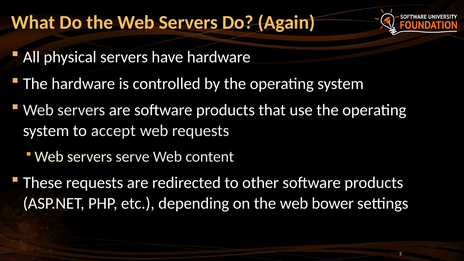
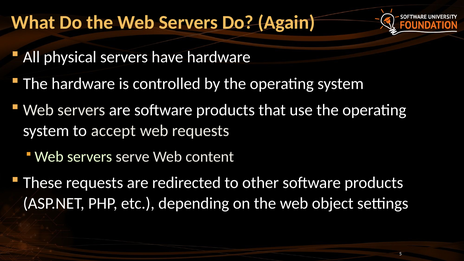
bower: bower -> object (333, 203)
